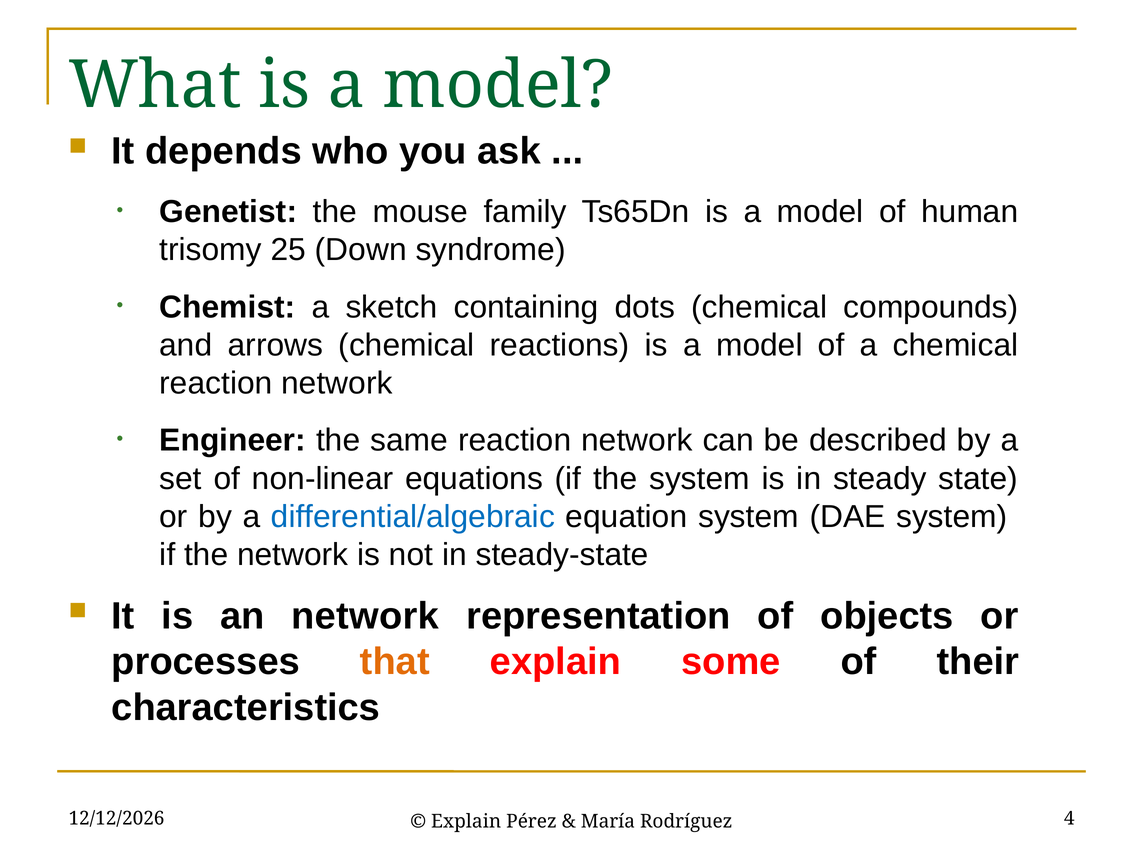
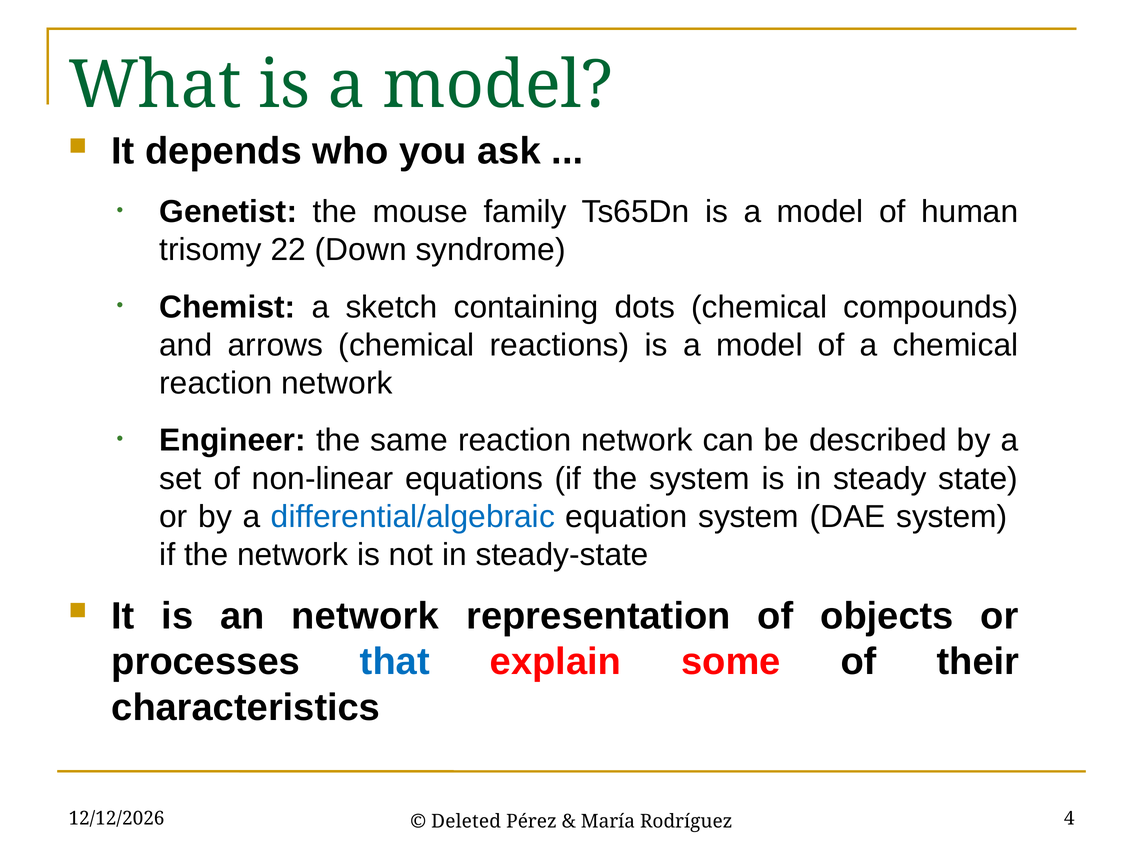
25: 25 -> 22 (288, 250)
that colour: orange -> blue (395, 662)
Explain: Explain -> Deleted (466, 822)
